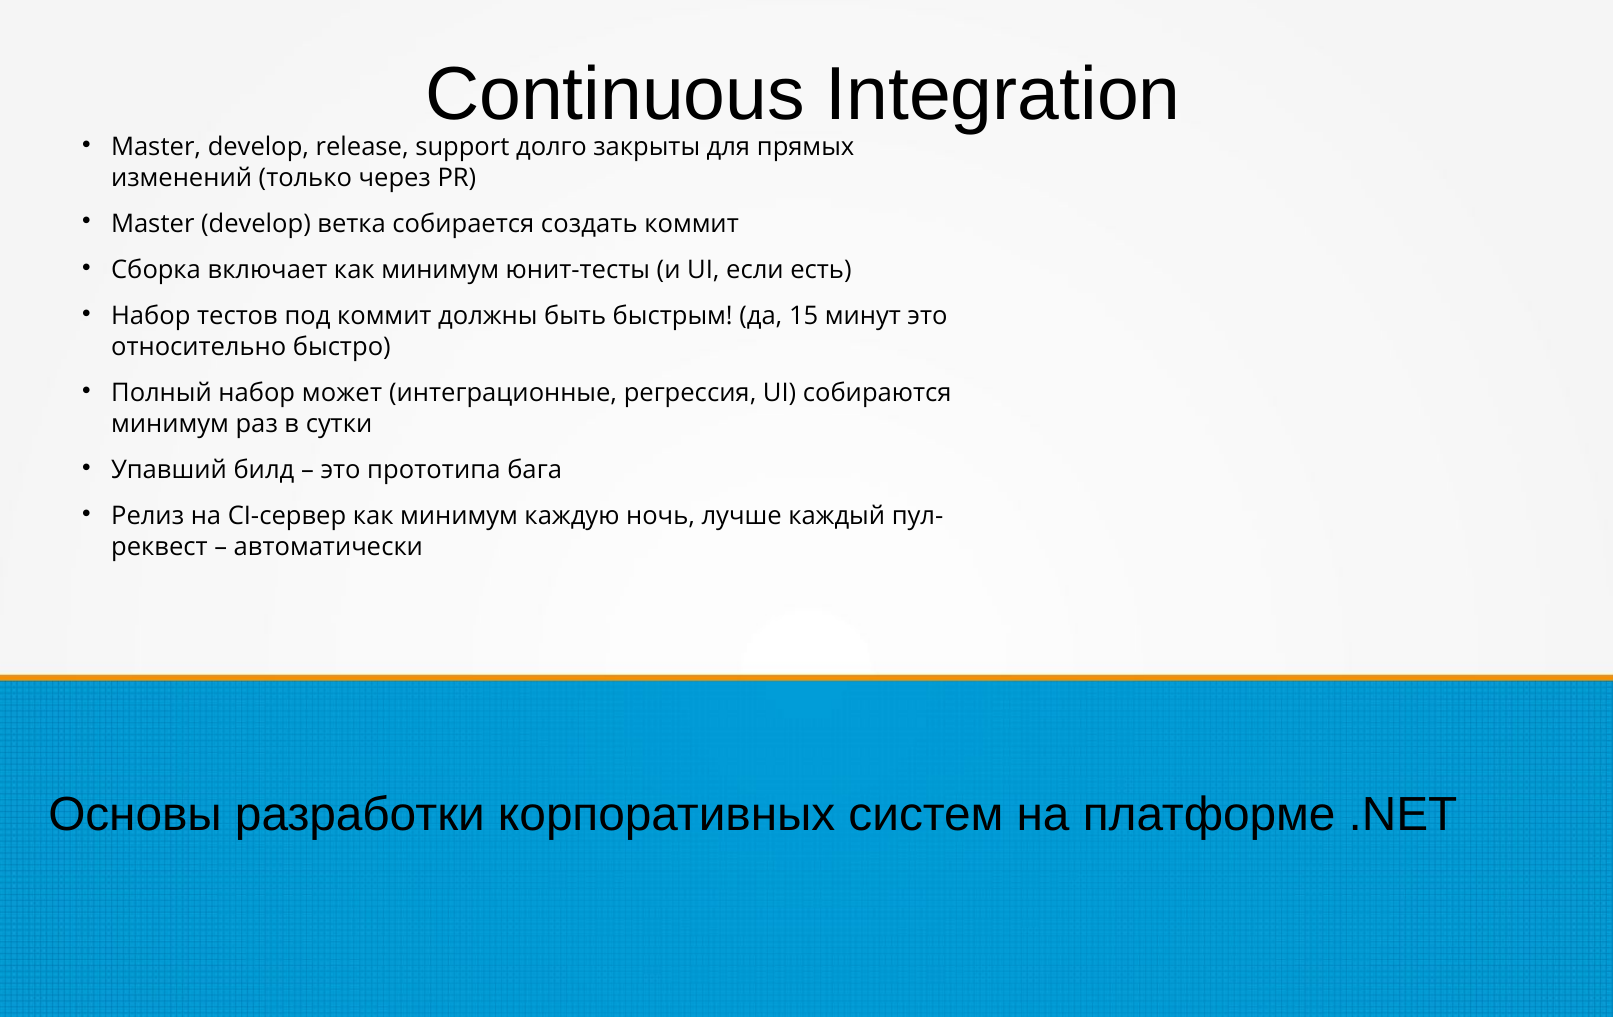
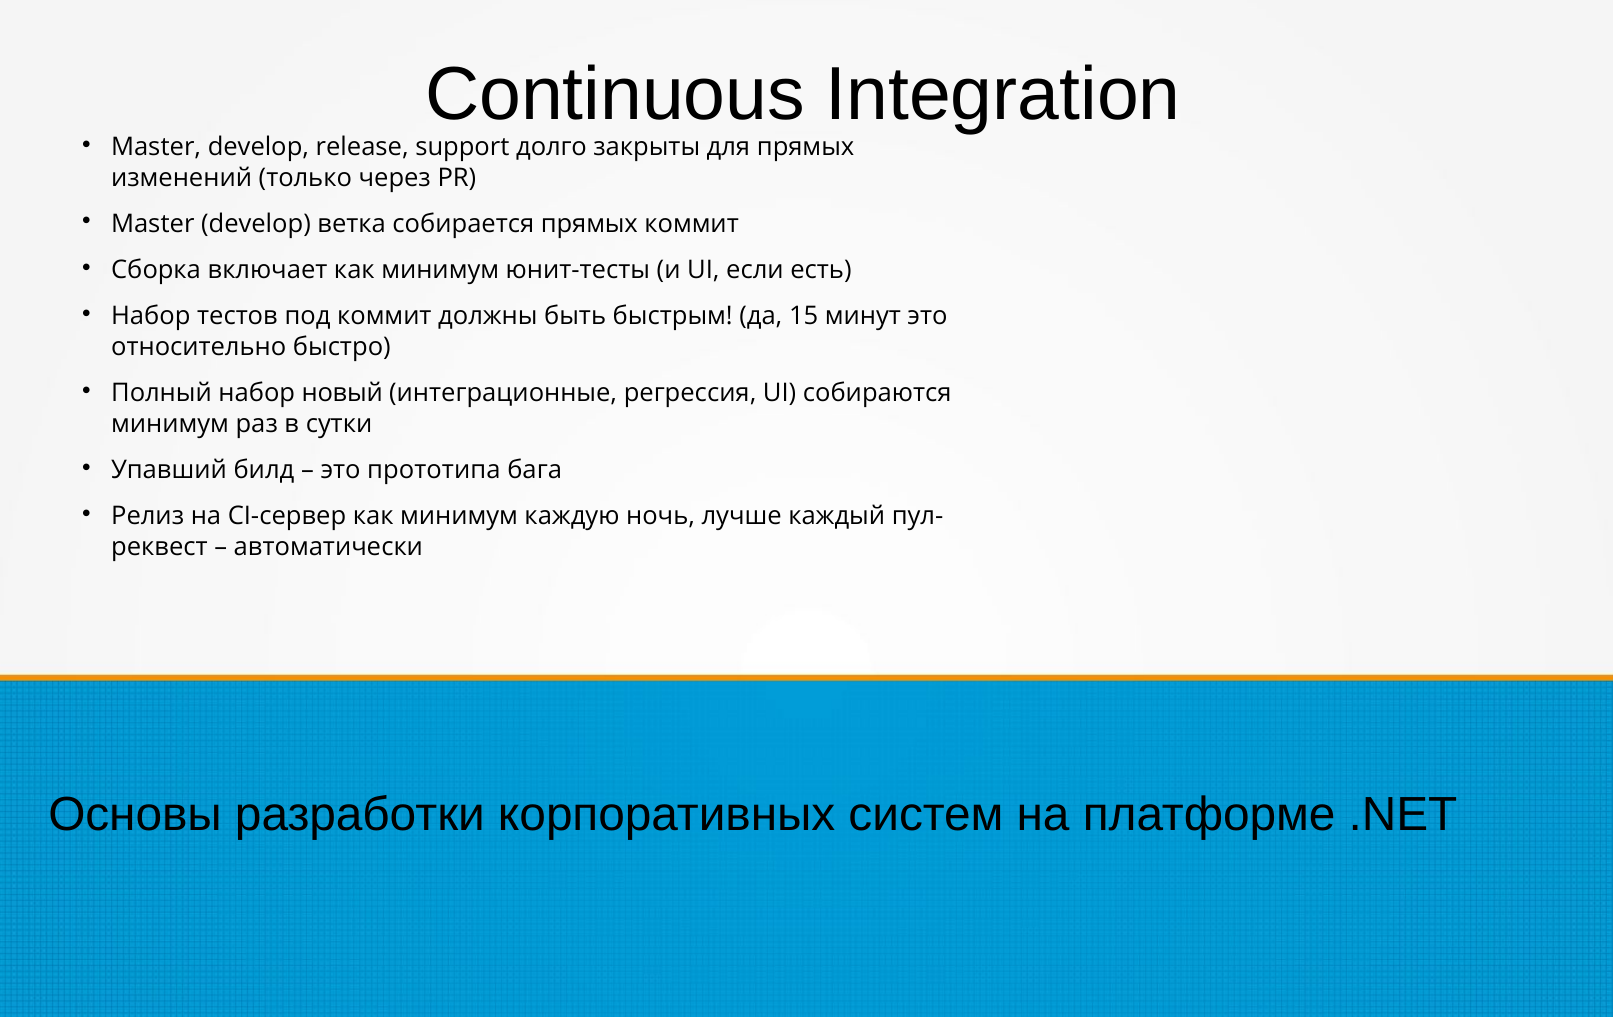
собирается создать: создать -> прямых (589, 224)
может: может -> новый (342, 393)
